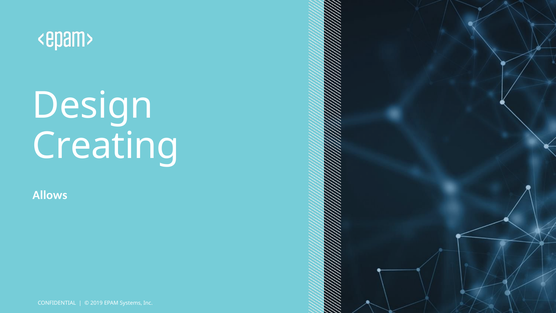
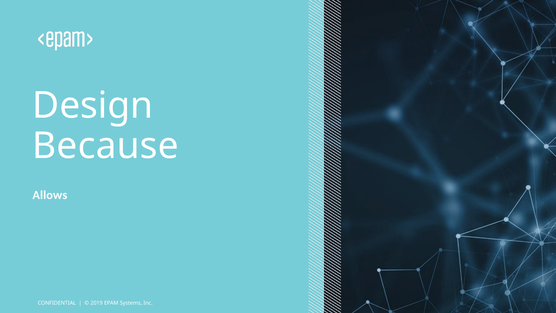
Creating: Creating -> Because (106, 146)
